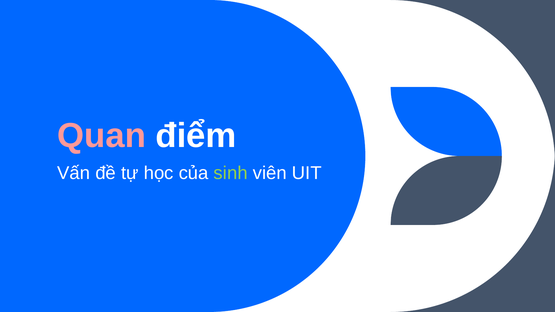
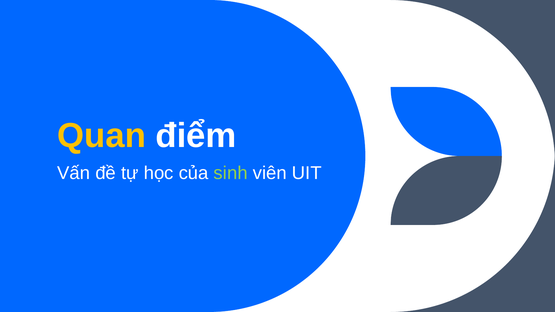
Quan colour: pink -> yellow (102, 136)
